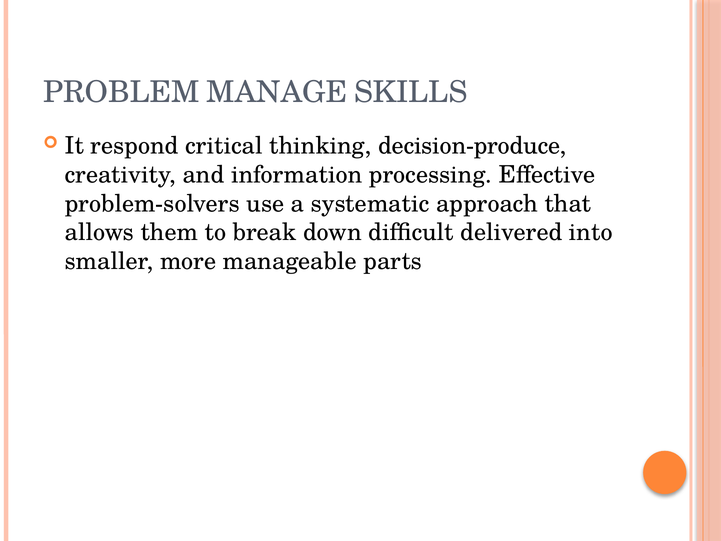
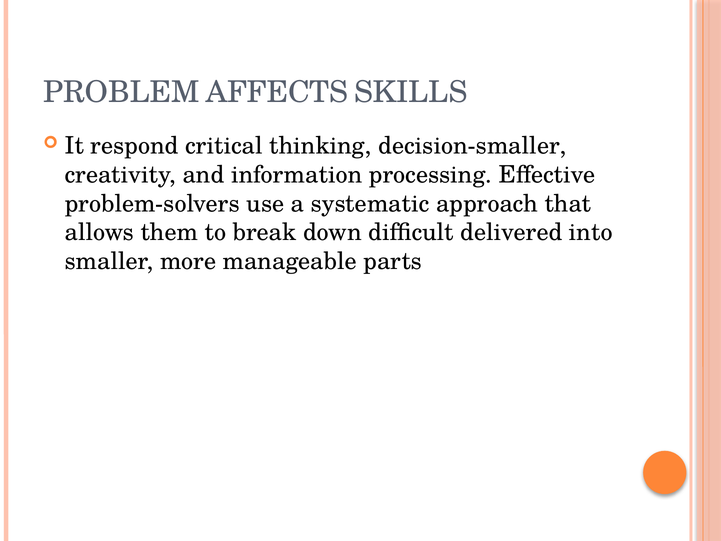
MANAGE: MANAGE -> AFFECTS (277, 92)
decision-produce: decision-produce -> decision-smaller (472, 146)
